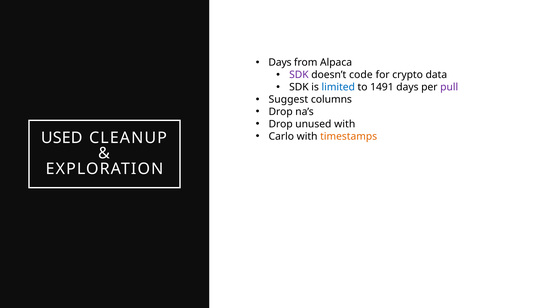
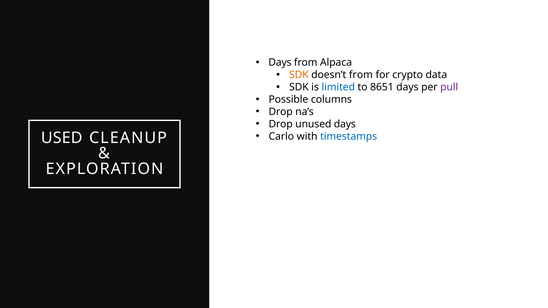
SDK colour: purple -> orange (299, 75)
doesn’t code: code -> from (361, 75)
1491: 1491 -> 8651 (382, 87)
Suggest: Suggest -> Possible (288, 100)
unused with: with -> days (345, 124)
timestamps colour: orange -> blue (349, 137)
